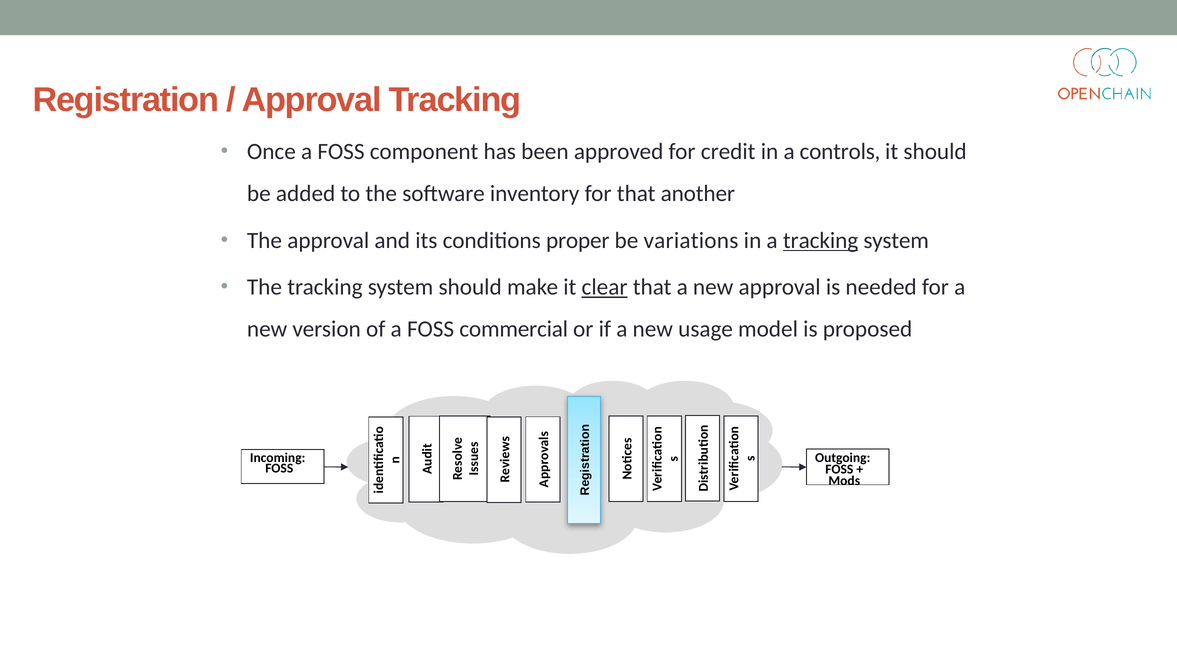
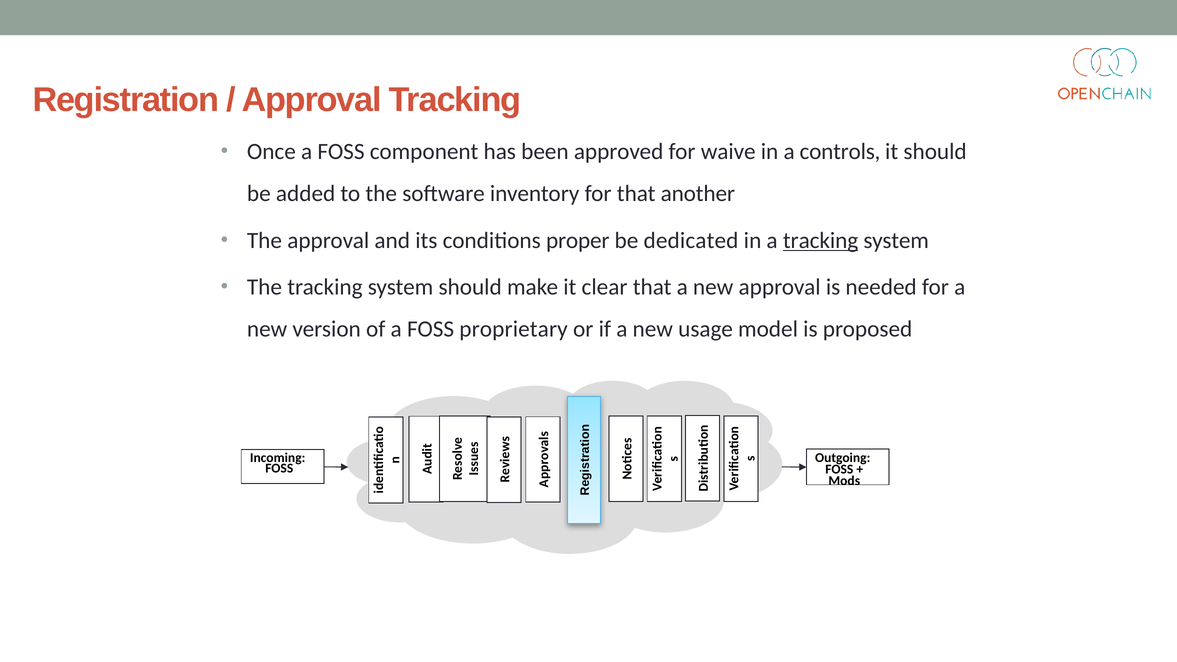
credit: credit -> waive (728, 152)
variations: variations -> dedicated (691, 240)
clear underline: present -> none (605, 287)
commercial: commercial -> proprietary (514, 329)
